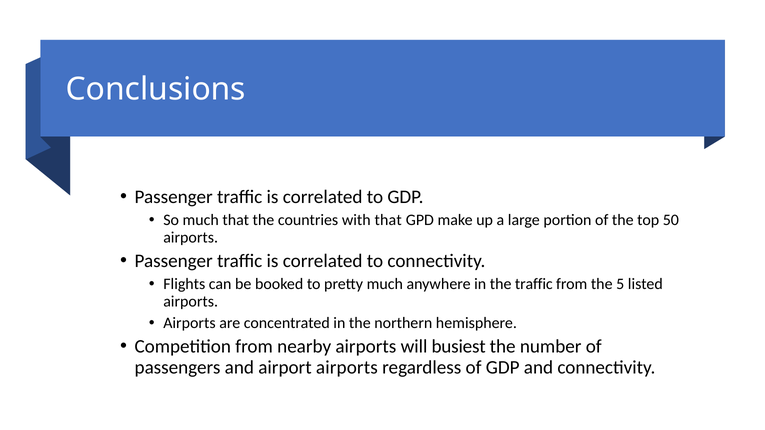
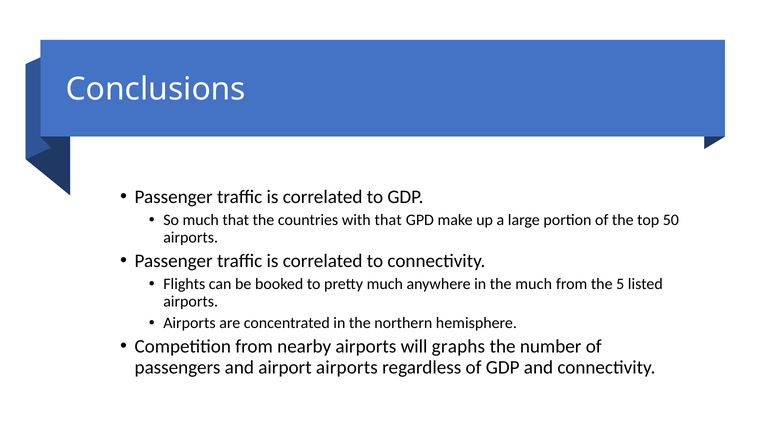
the traffic: traffic -> much (534, 284)
busiest: busiest -> graphs (458, 347)
